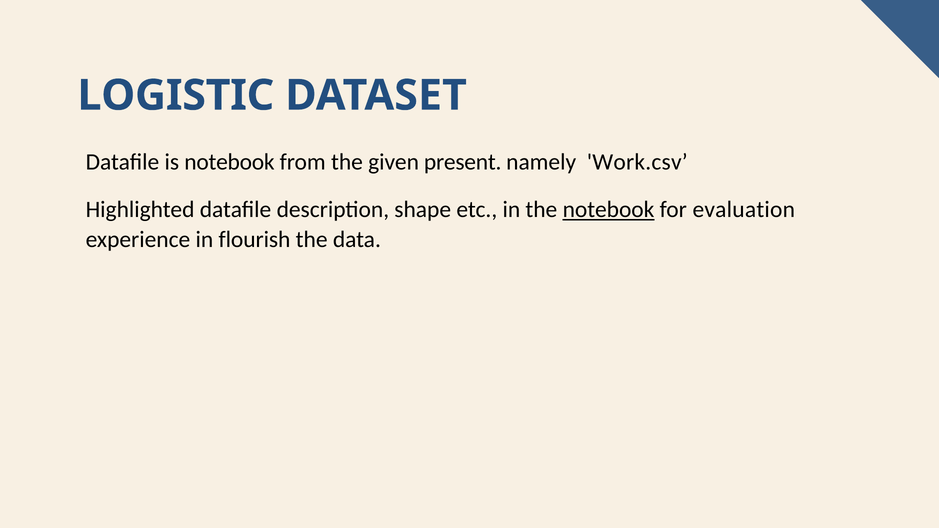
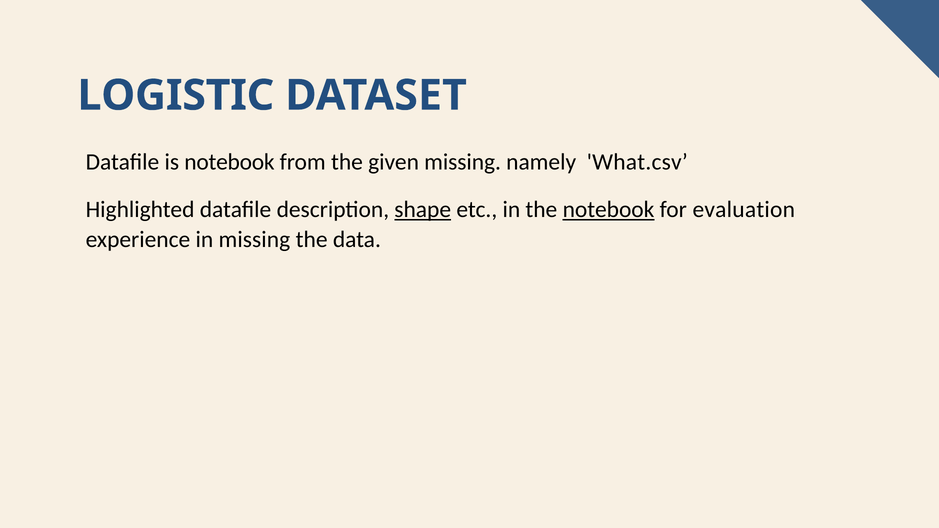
given present: present -> missing (463, 162)
Work.csv: Work.csv -> What.csv (637, 162)
shape underline: none -> present (423, 210)
in flourish: flourish -> missing (254, 240)
